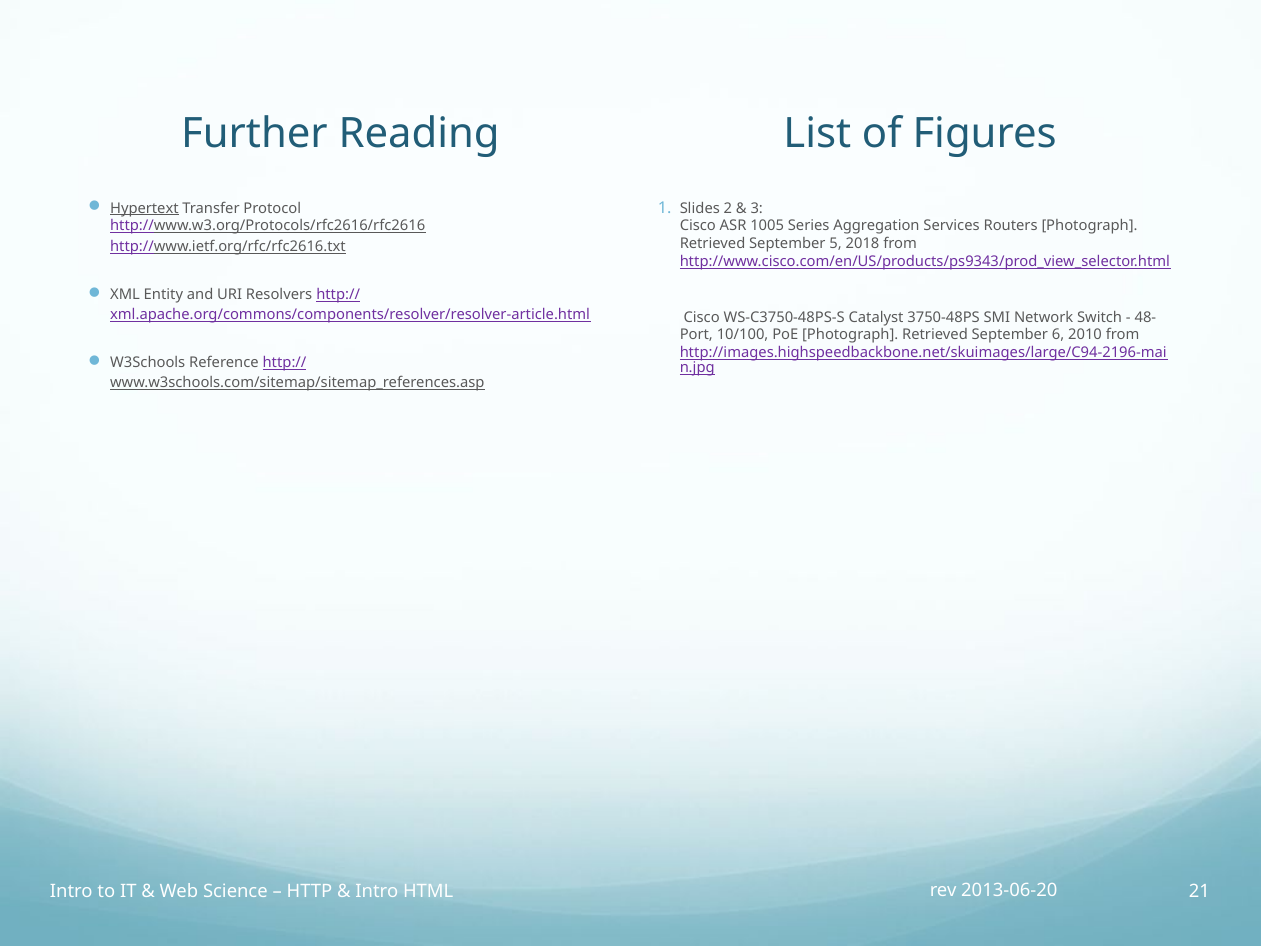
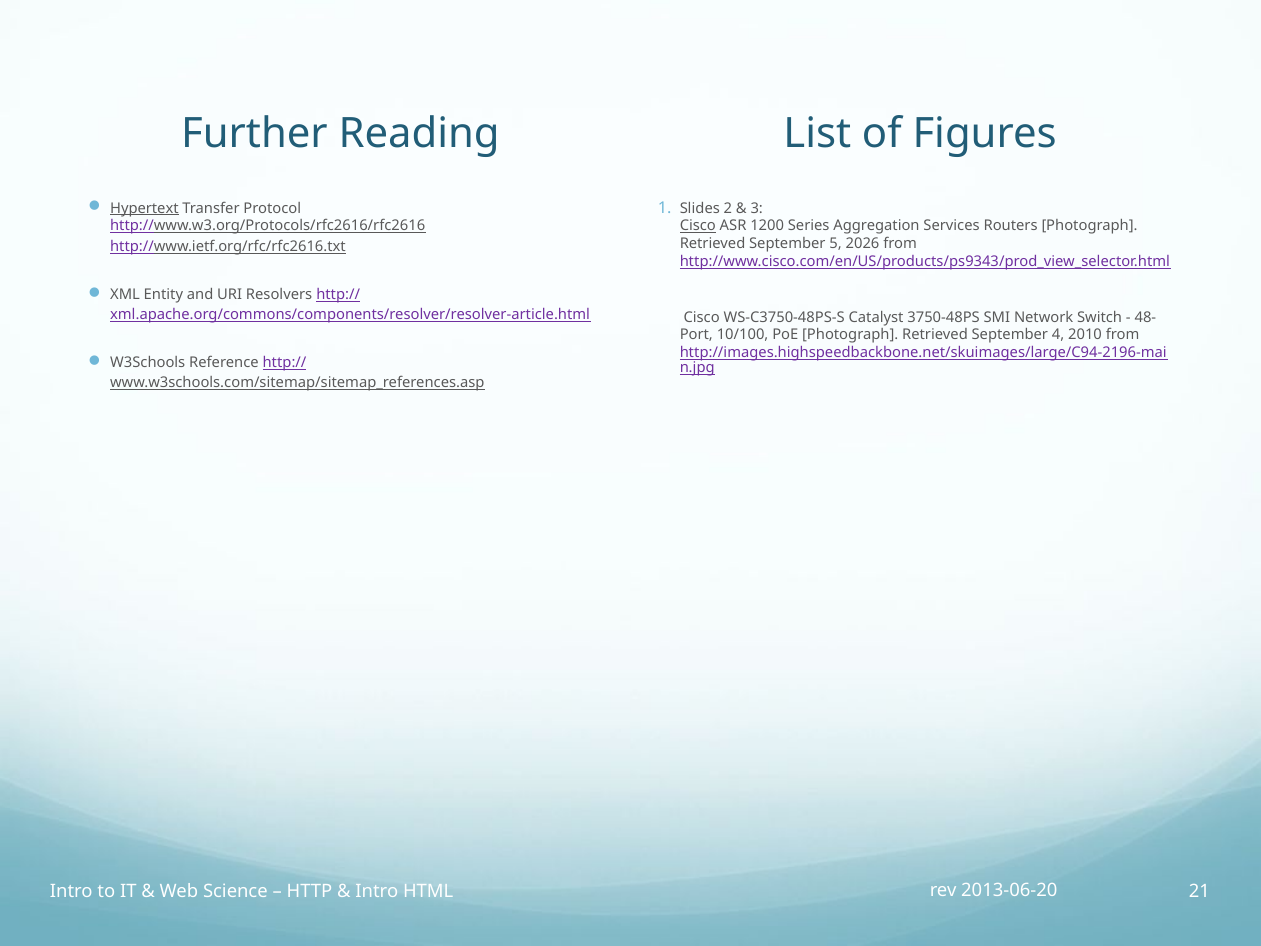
Cisco underline: none -> present (698, 226)
1005: 1005 -> 1200 (767, 226)
2018: 2018 -> 2026 (863, 244)
6: 6 -> 4 (1058, 335)
